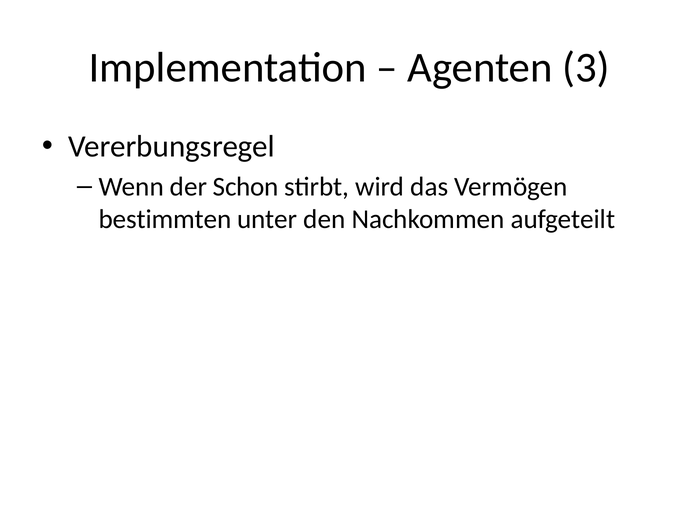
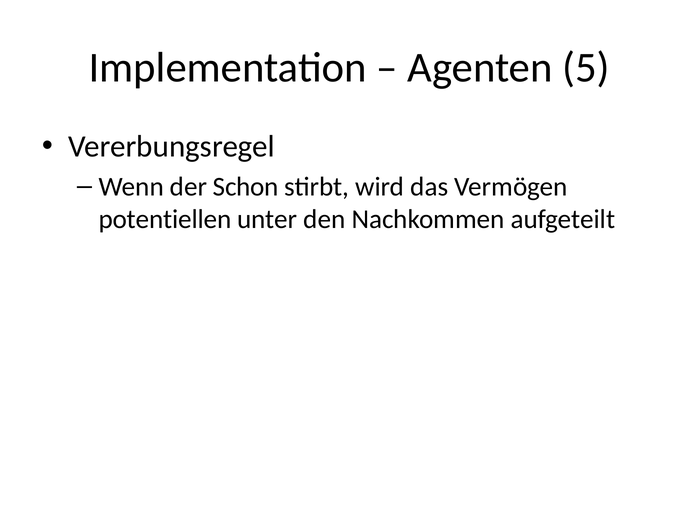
3: 3 -> 5 (586, 68)
bestimmten: bestimmten -> potentiellen (165, 219)
